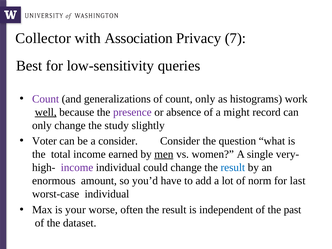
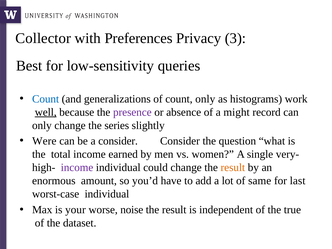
Association: Association -> Preferences (139, 38)
7: 7 -> 3 (235, 38)
Count colour: purple -> blue (46, 99)
study: study -> series (117, 125)
Voter: Voter -> Were (44, 141)
men underline: present -> none (164, 154)
result colour: blue -> orange (233, 167)
norm: norm -> same (260, 181)
often: often -> noise (132, 210)
past: past -> true (292, 210)
